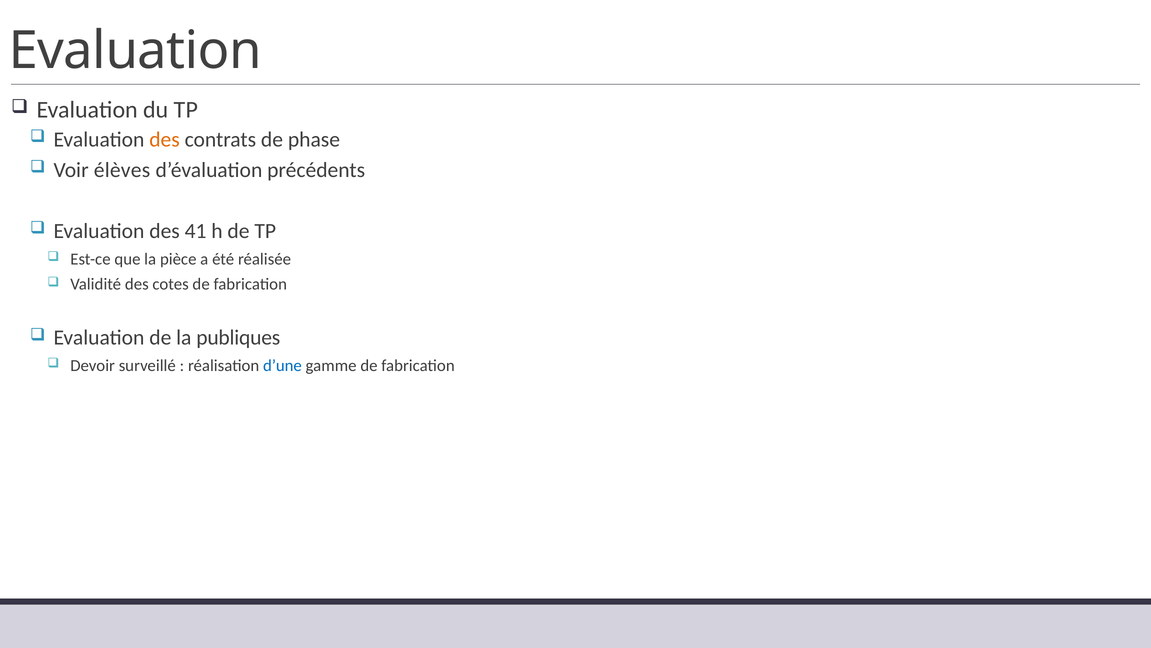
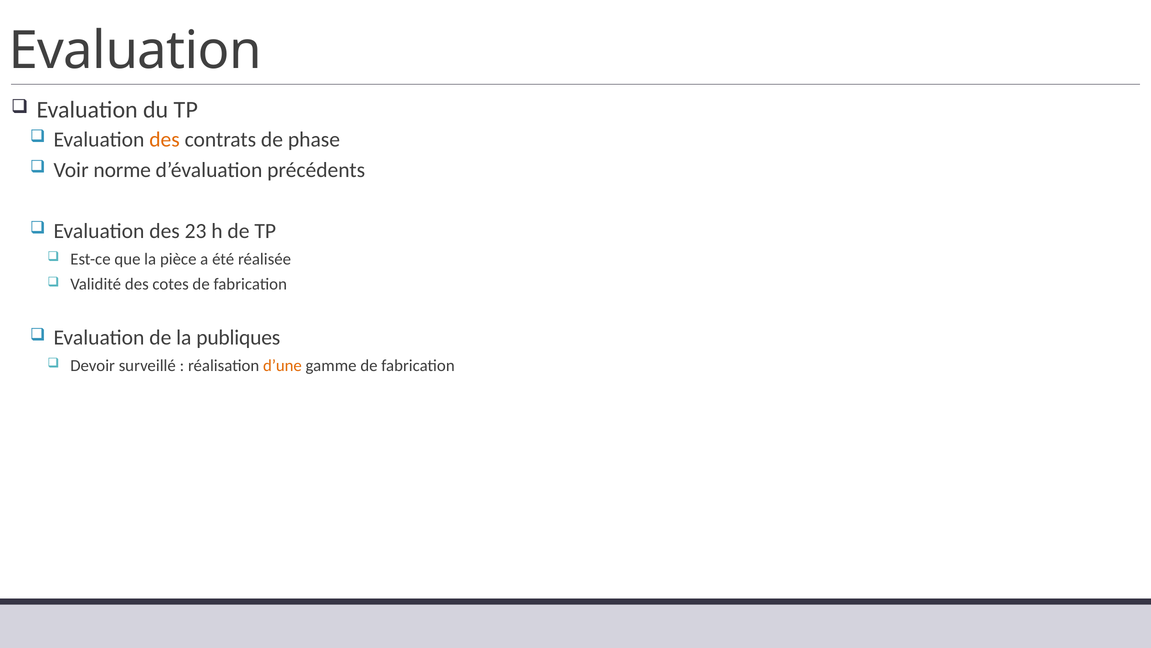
élèves: élèves -> norme (122, 170)
41: 41 -> 23 (196, 231)
d’une colour: blue -> orange (282, 365)
